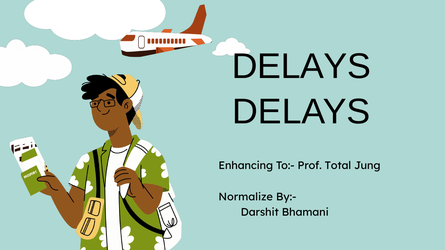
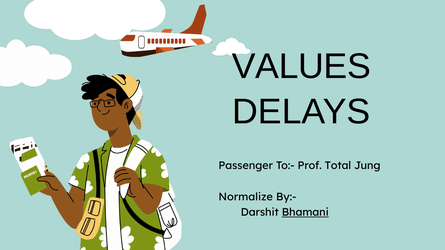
DELAYS: DELAYS -> VALUES (301, 66)
Enhancing: Enhancing -> Passenger (246, 166)
Bhamani underline: none -> present (305, 213)
